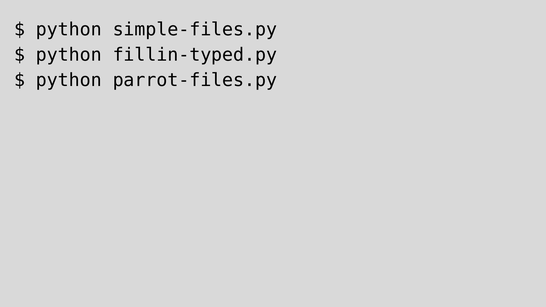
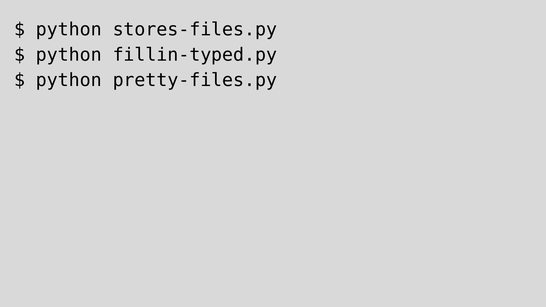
simple-files.py: simple-files.py -> stores-files.py (195, 29)
parrot-files.py: parrot-files.py -> pretty-files.py (195, 80)
